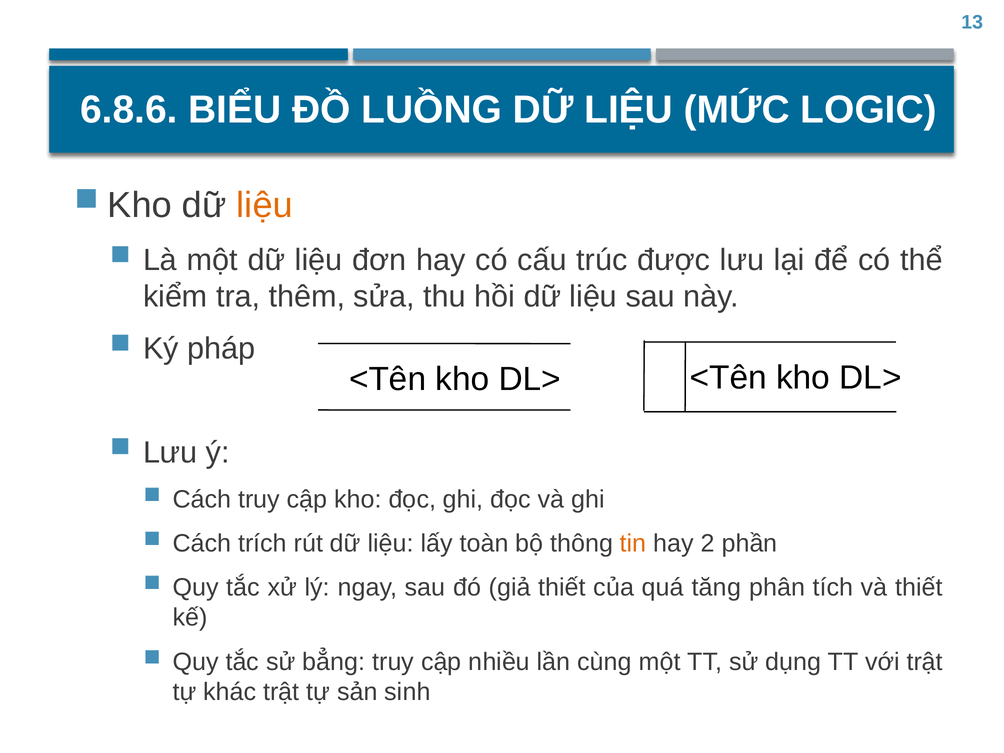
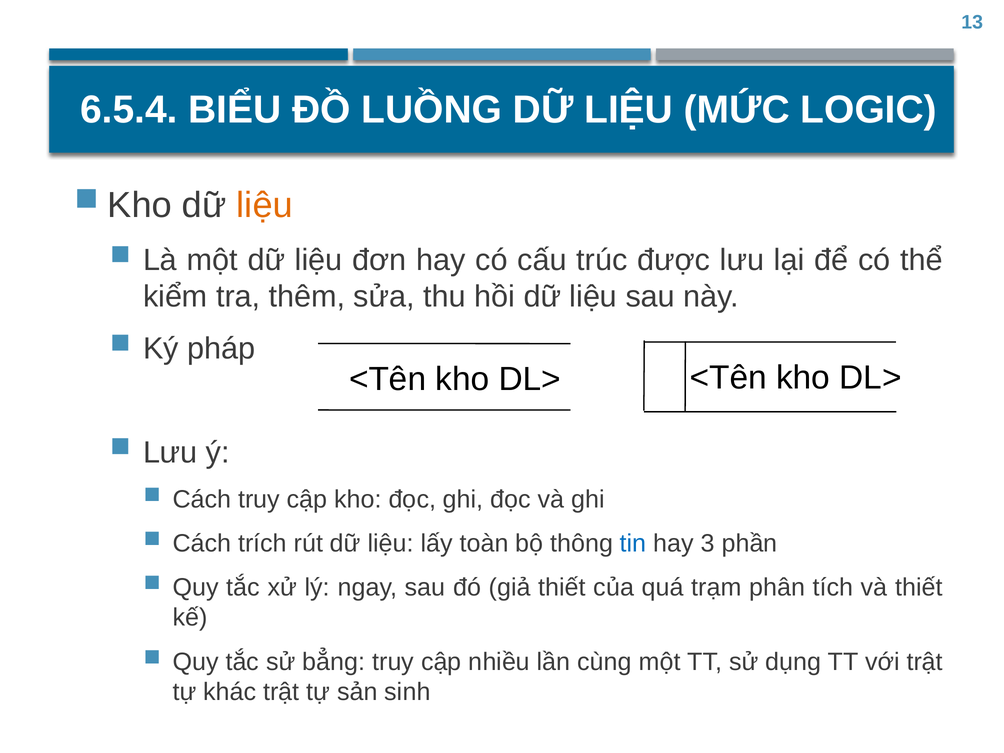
6.8.6: 6.8.6 -> 6.5.4 (129, 110)
tin colour: orange -> blue (633, 544)
2: 2 -> 3 (708, 544)
tăng: tăng -> trạm (716, 588)
